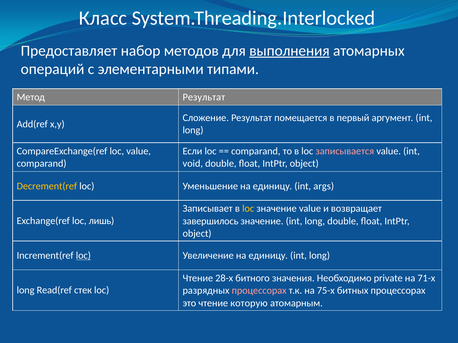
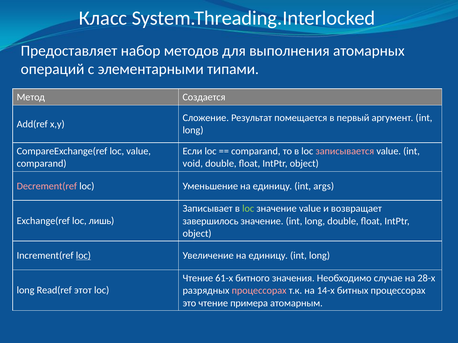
выполнения underline: present -> none (289, 51)
Метод Результат: Результат -> Создается (204, 97)
Decrement(ref colour: yellow -> pink (47, 186)
loc colour: yellow -> light green (248, 209)
28-х: 28-х -> 61-х (224, 279)
private: private -> случае (388, 279)
71-х: 71-х -> 28-х (426, 279)
стек: стек -> этот (83, 291)
75-х: 75-х -> 14-х (326, 291)
которую: которую -> примера (249, 303)
